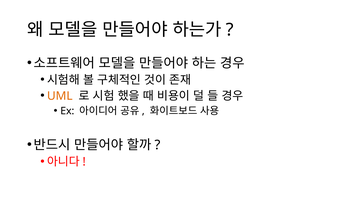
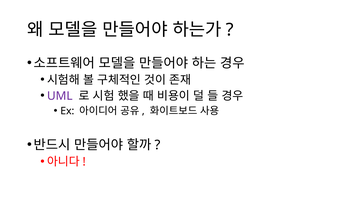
UML colour: orange -> purple (60, 96)
